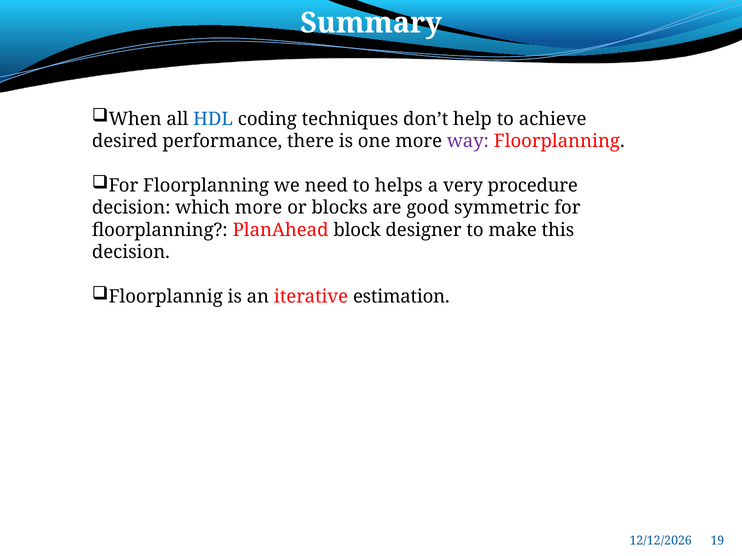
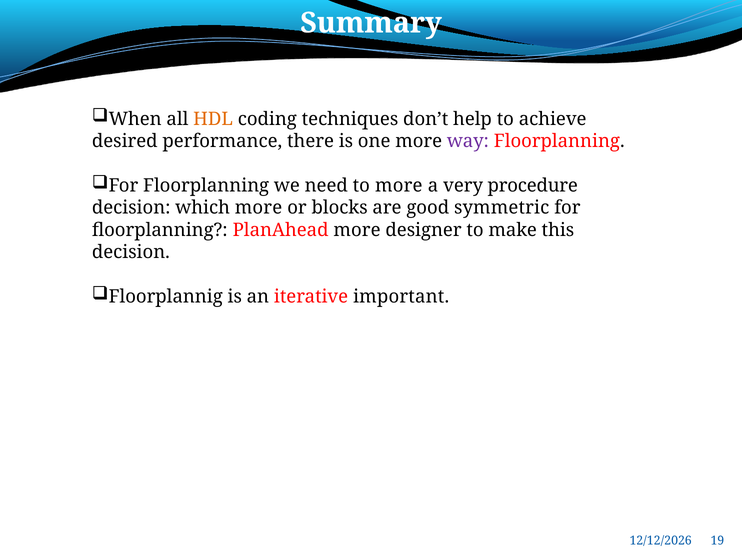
HDL colour: blue -> orange (213, 119)
to helps: helps -> more (399, 186)
PlanAhead block: block -> more (357, 230)
estimation: estimation -> important (401, 297)
